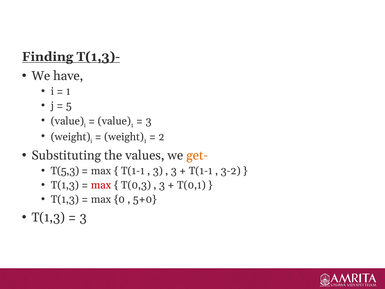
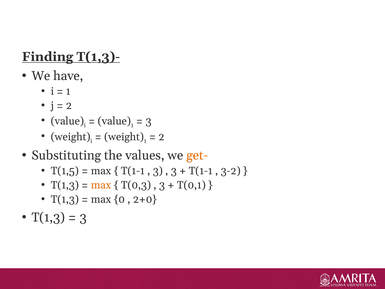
5: 5 -> 2 (69, 105)
T(5,3: T(5,3 -> T(1,5 (65, 171)
max colour: red -> orange (101, 185)
5+0: 5+0 -> 2+0 (145, 199)
